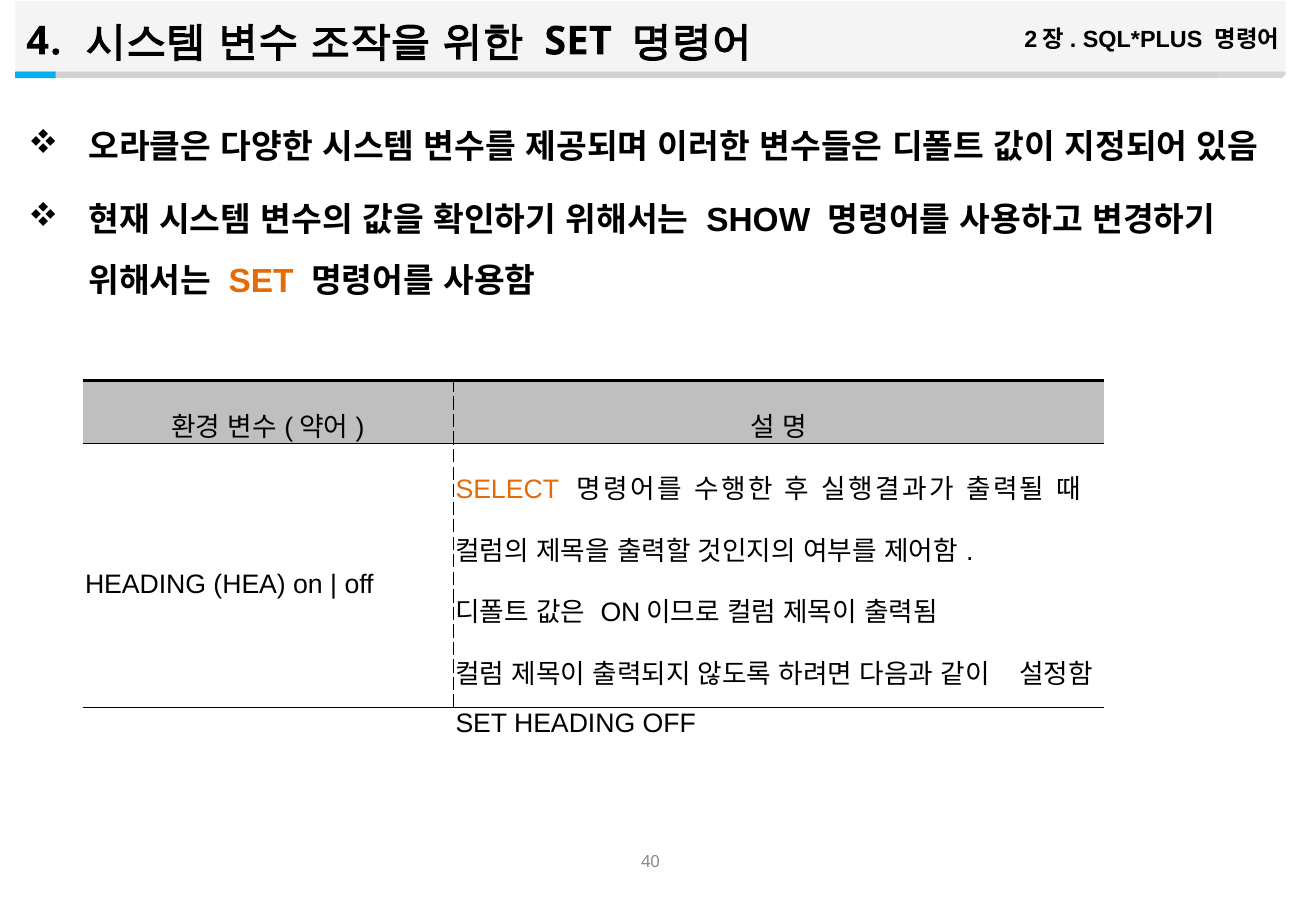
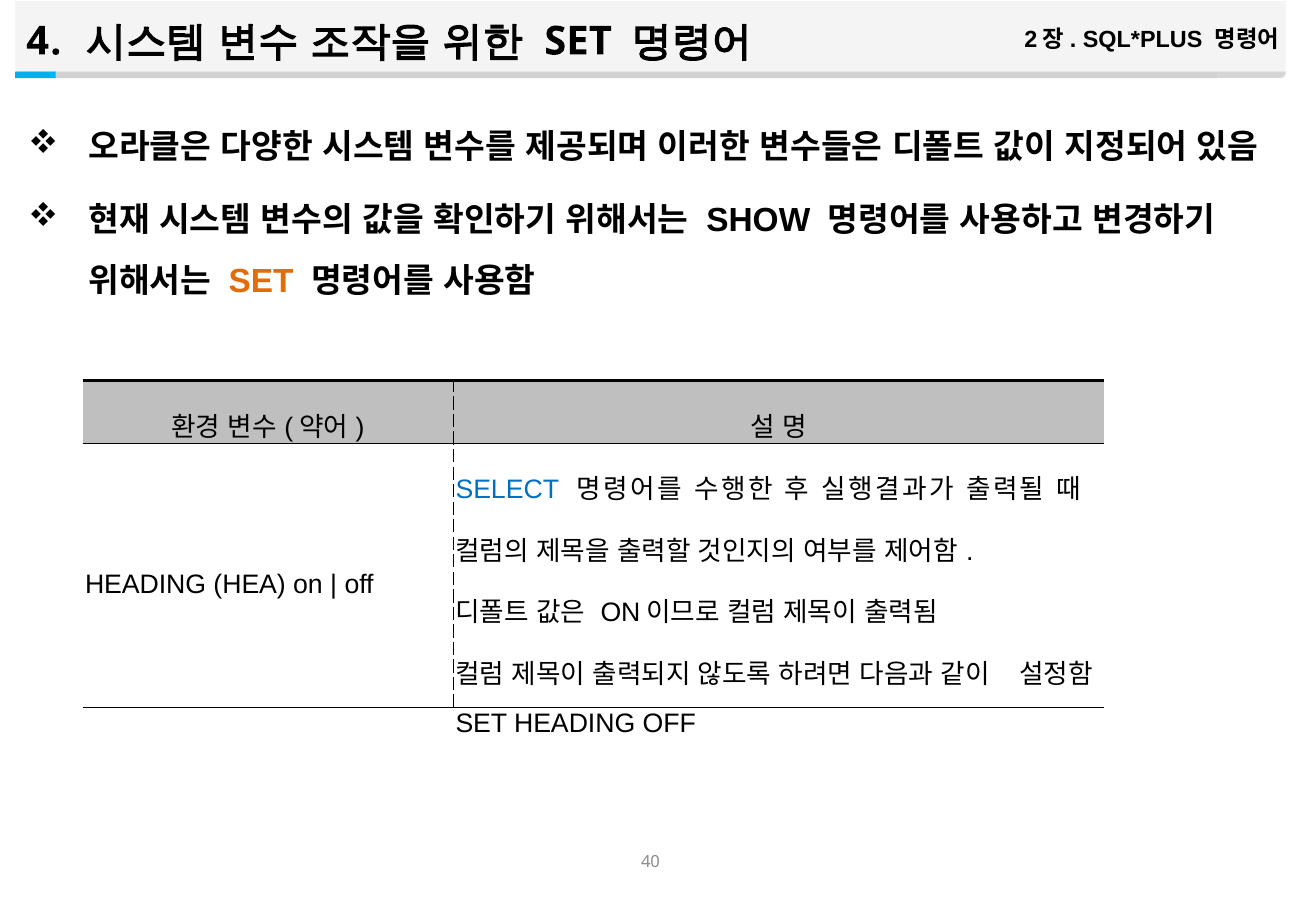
SELECT colour: orange -> blue (507, 490)
